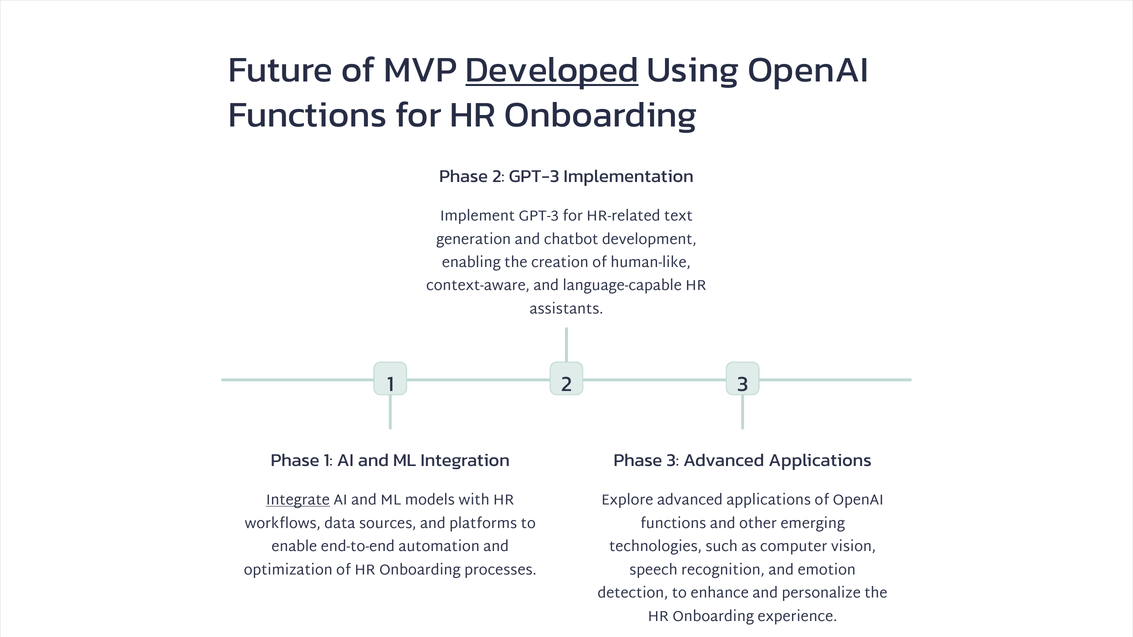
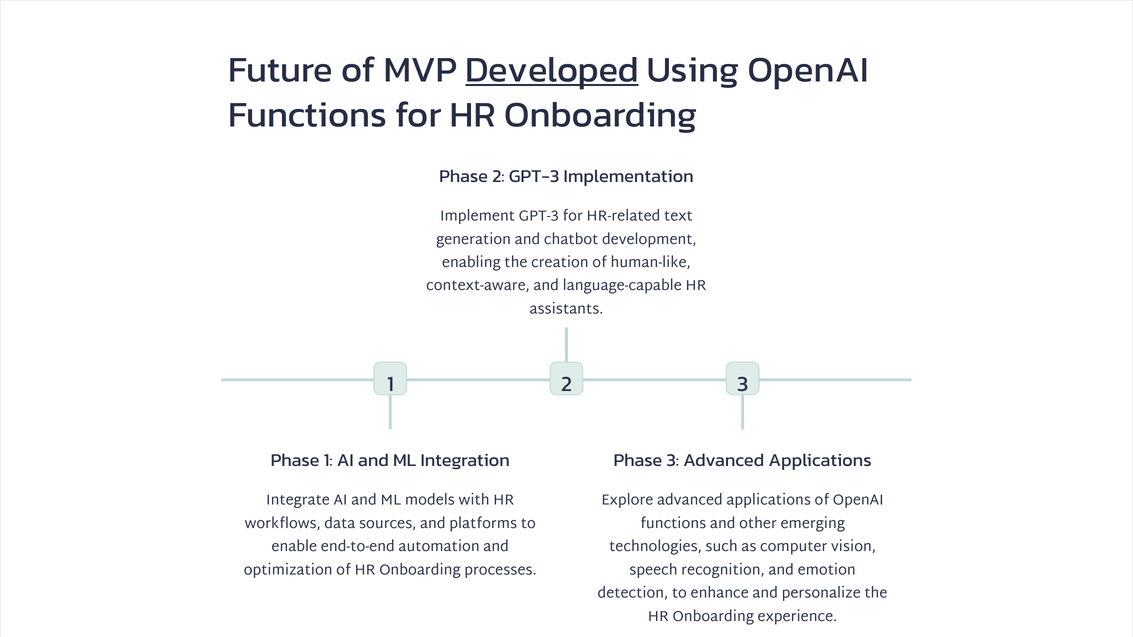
Integrate underline: present -> none (298, 500)
